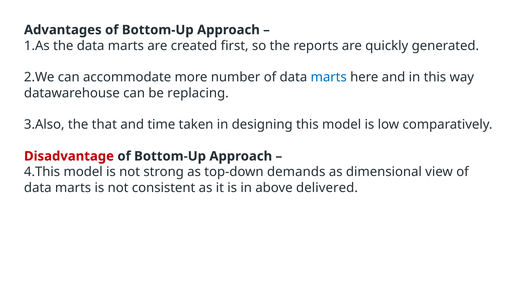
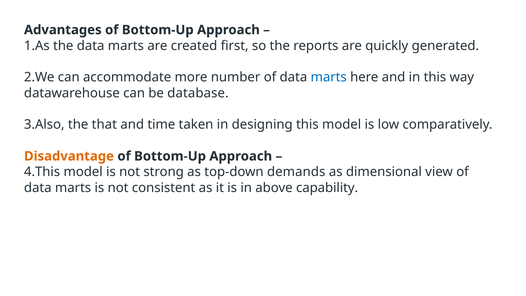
replacing: replacing -> database (198, 93)
Disadvantage colour: red -> orange (69, 156)
delivered: delivered -> capability (327, 188)
